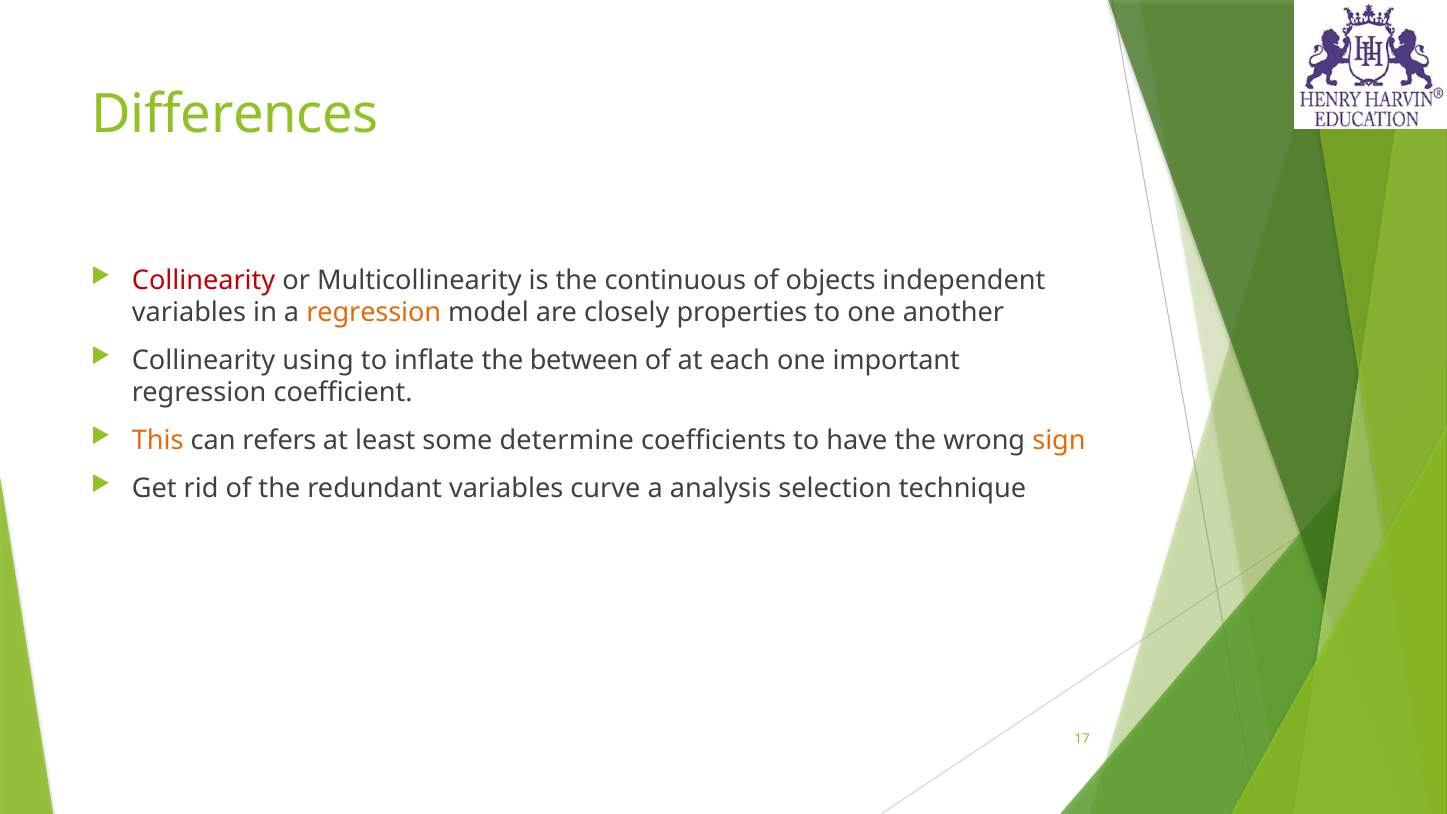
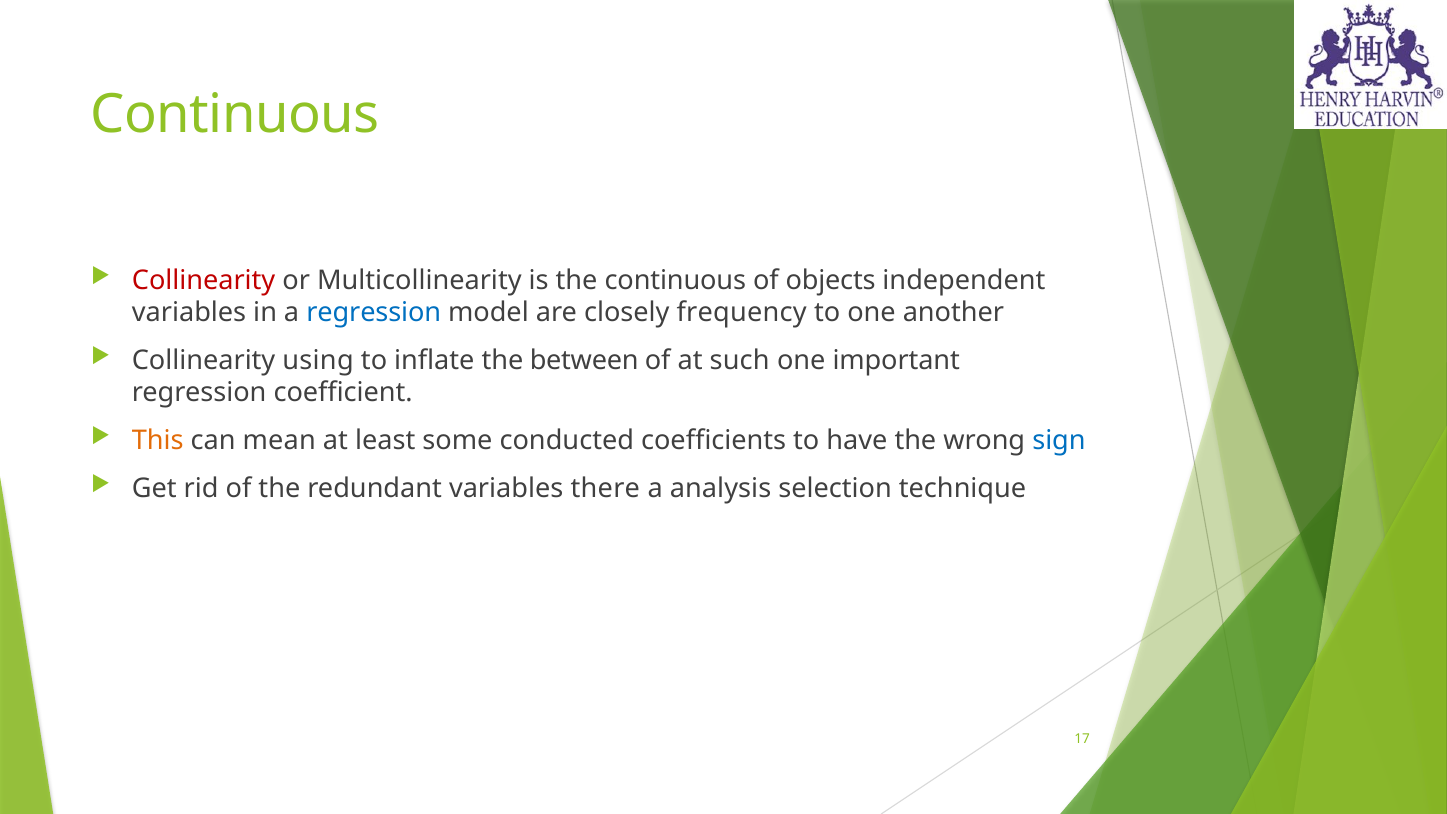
Differences: Differences -> Continuous (235, 114)
regression colour: orange -> blue (374, 313)
properties: properties -> frequency (742, 313)
each: each -> such (740, 360)
refers: refers -> mean (279, 440)
determine: determine -> conducted (567, 440)
sign colour: orange -> blue (1059, 440)
curve: curve -> there (605, 488)
